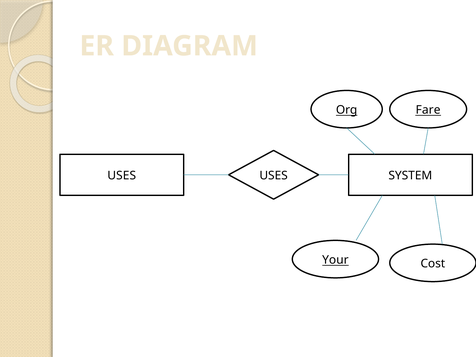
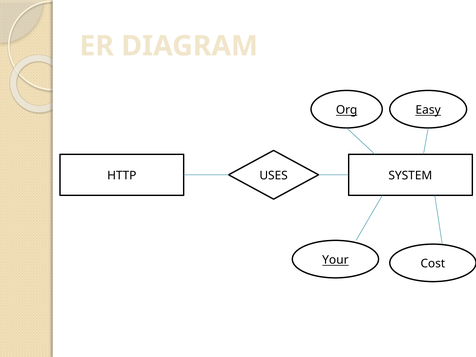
Fare: Fare -> Easy (428, 110)
USES: USES -> HTTP (122, 176)
